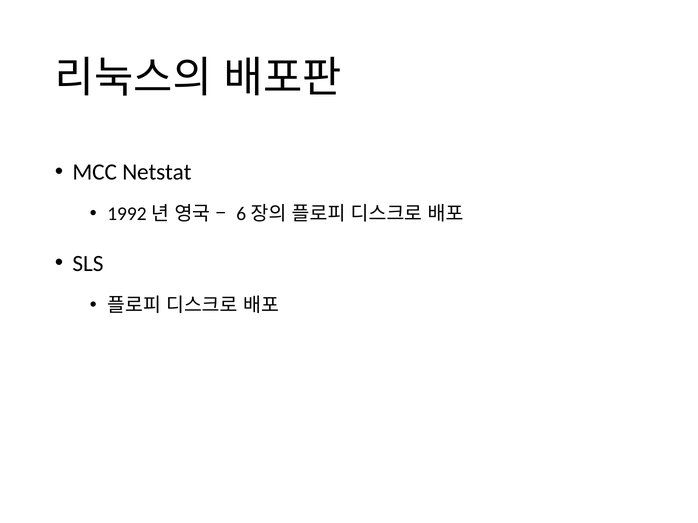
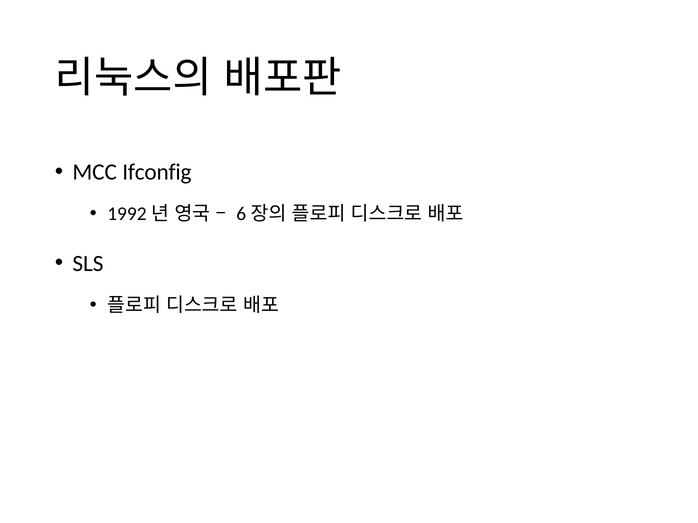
Netstat: Netstat -> Ifconfig (157, 172)
